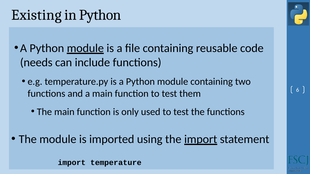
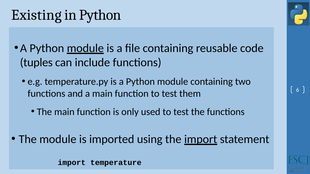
needs: needs -> tuples (36, 63)
